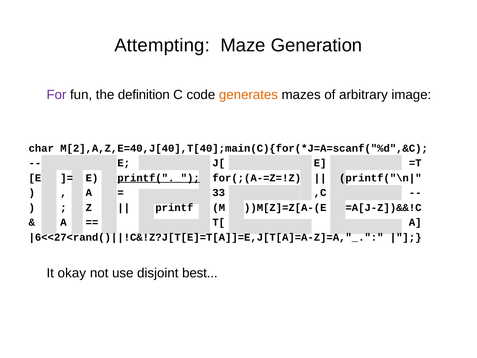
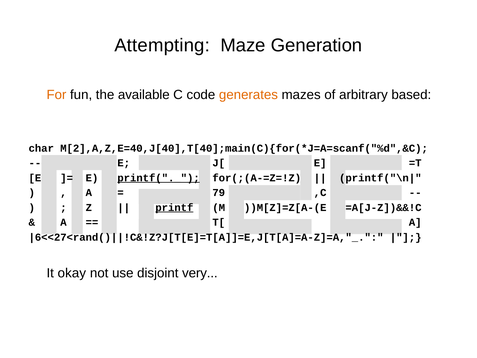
For colour: purple -> orange (56, 95)
definition: definition -> available (144, 95)
image: image -> based (411, 95)
33: 33 -> 79 (219, 193)
printf underline: none -> present (174, 207)
best: best -> very (200, 273)
